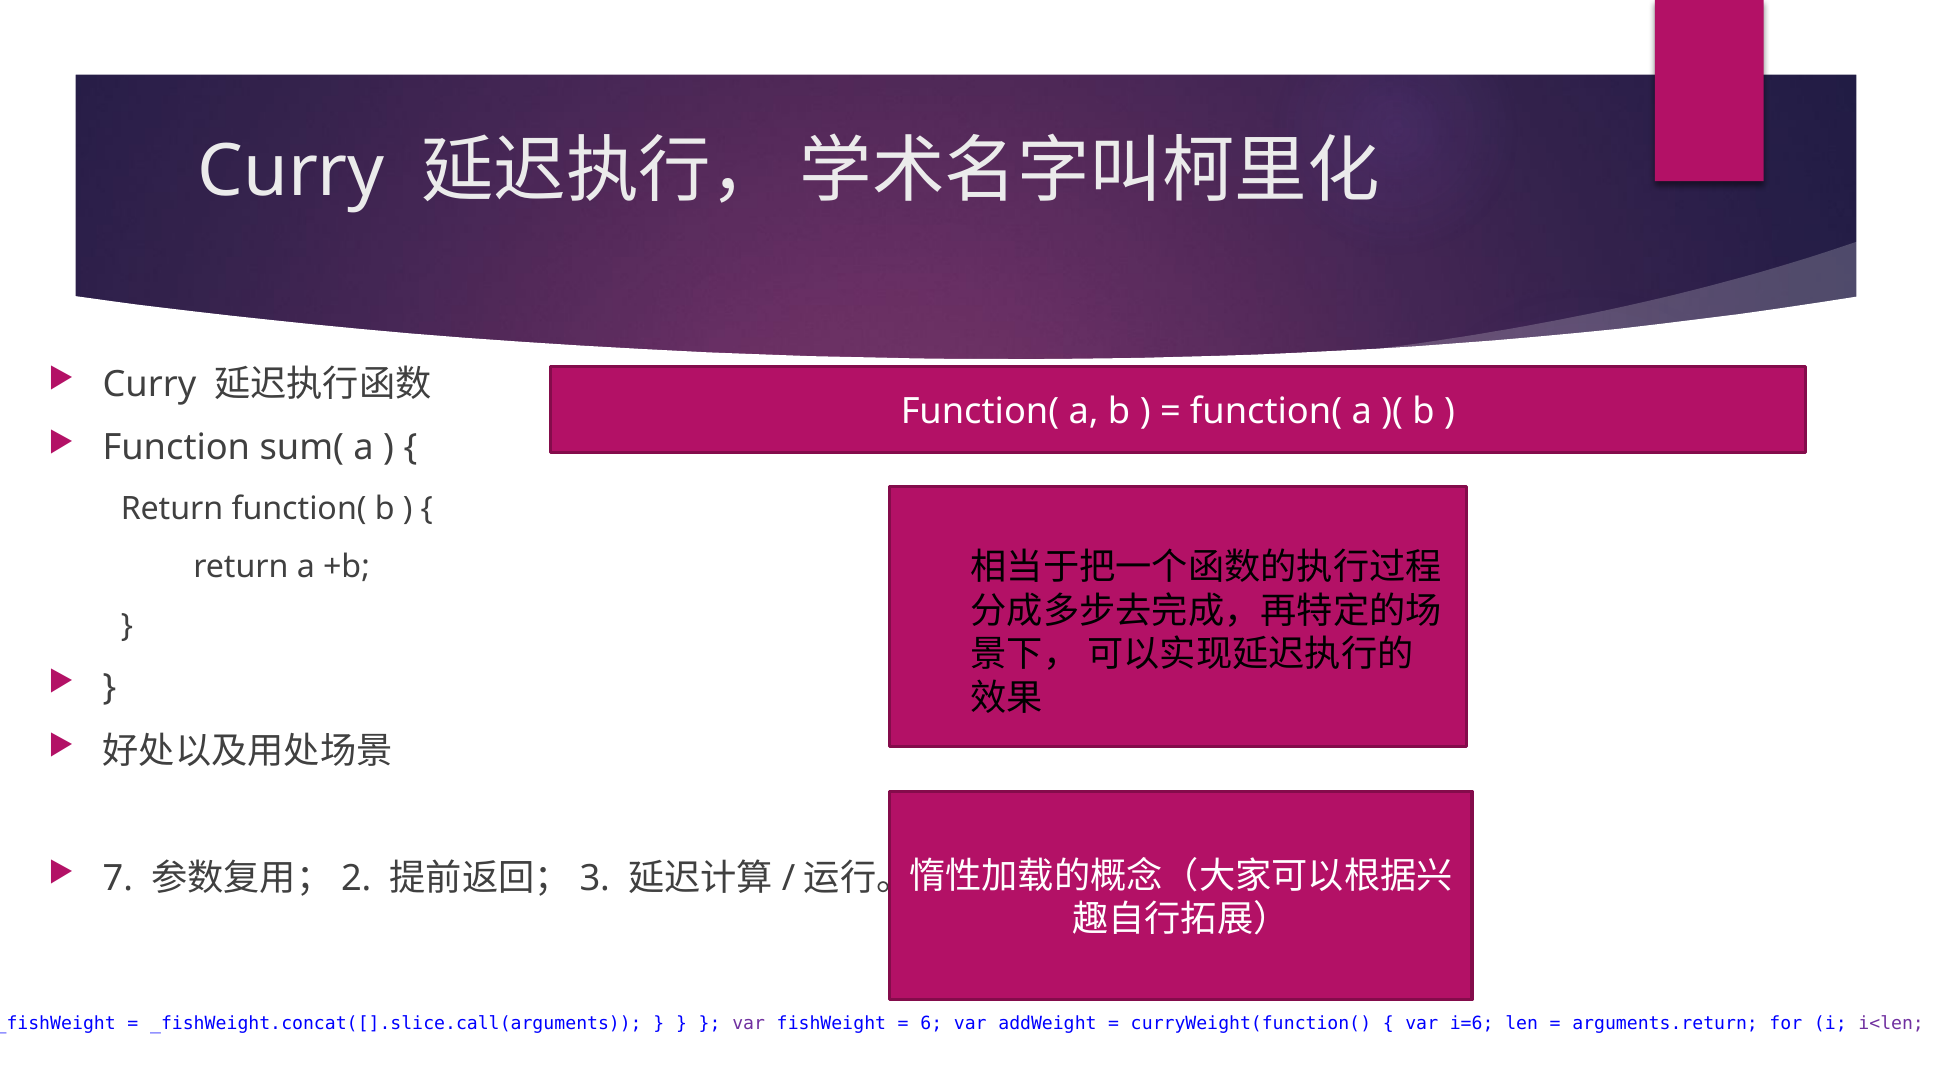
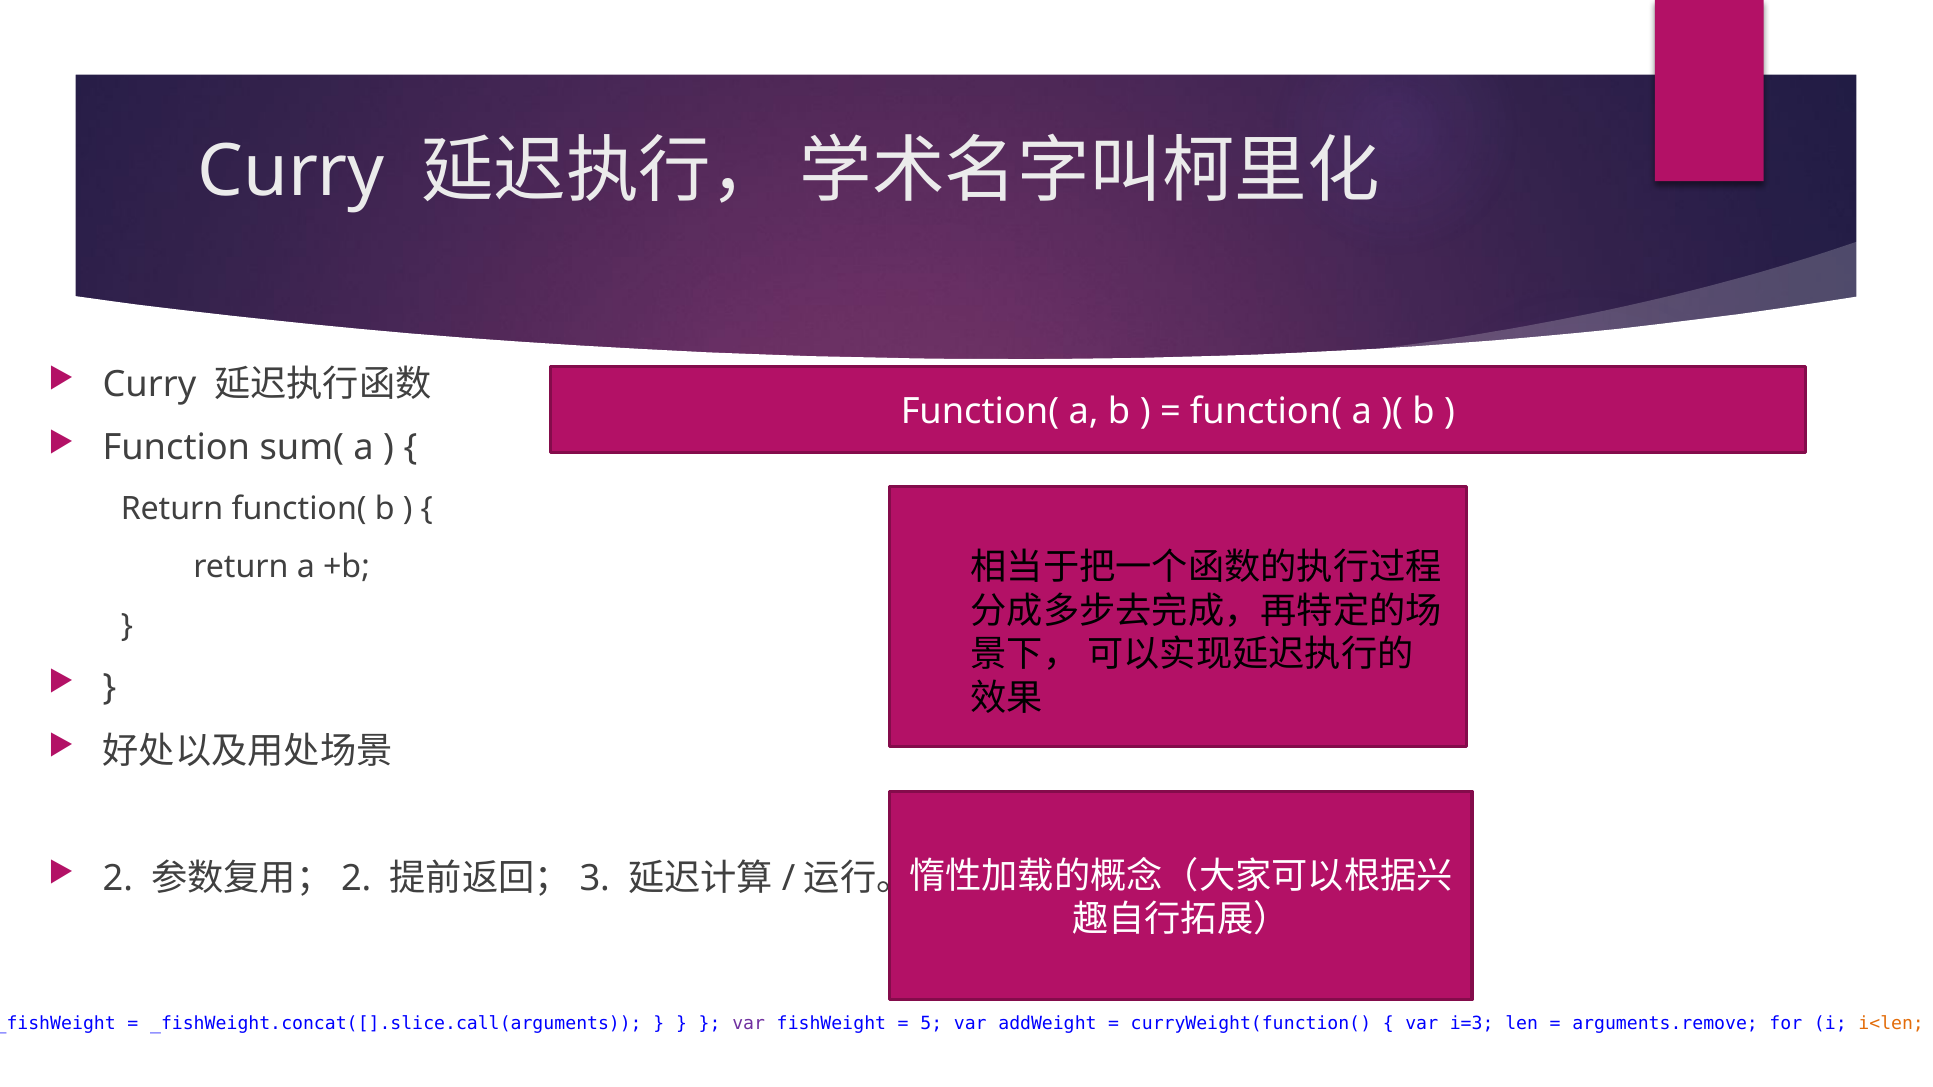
7: 7 -> 2 (118, 879)
6: 6 -> 5 (931, 1024)
i=6: i=6 -> i=3 (1472, 1024)
arguments.return: arguments.return -> arguments.remove (1665, 1024)
i<len colour: purple -> orange (1891, 1024)
